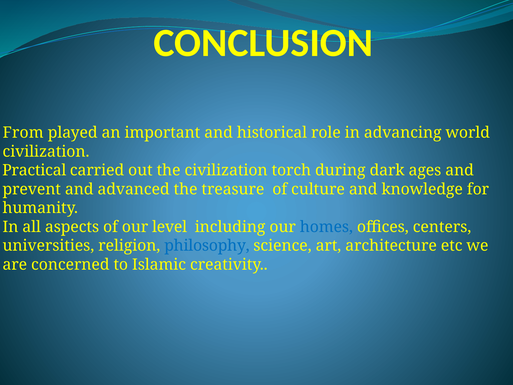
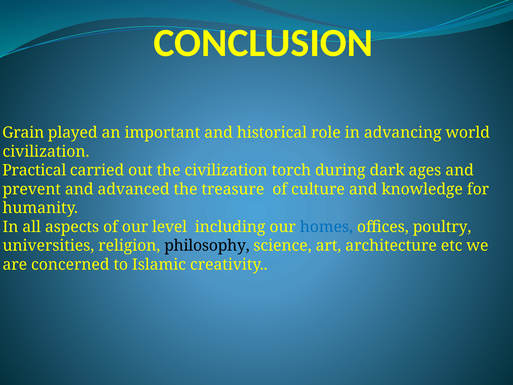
From: From -> Grain (23, 133)
centers: centers -> poultry (442, 227)
philosophy colour: blue -> black (207, 246)
